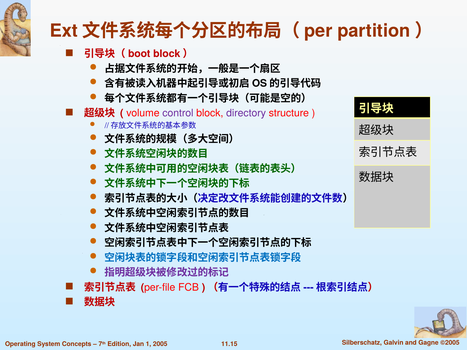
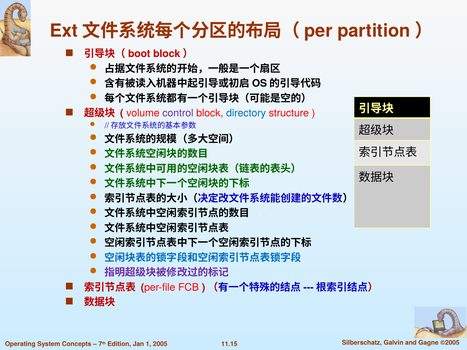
directory colour: purple -> blue (246, 113)
